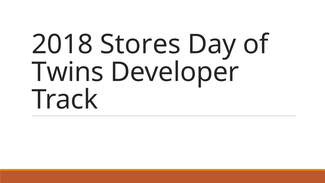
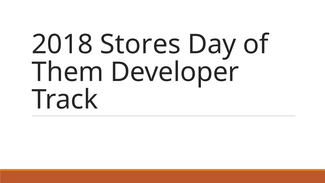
Twins: Twins -> Them (68, 72)
